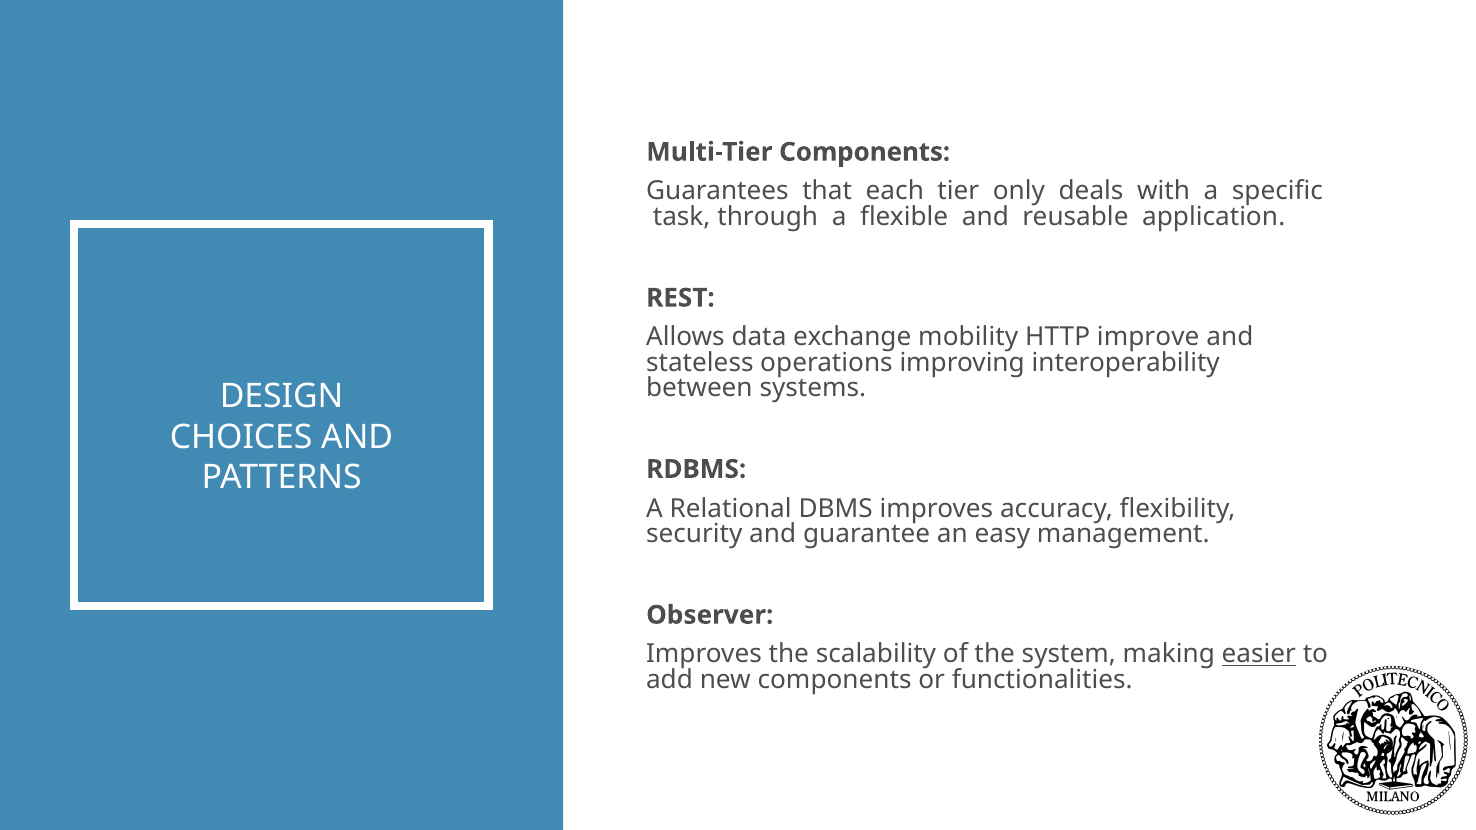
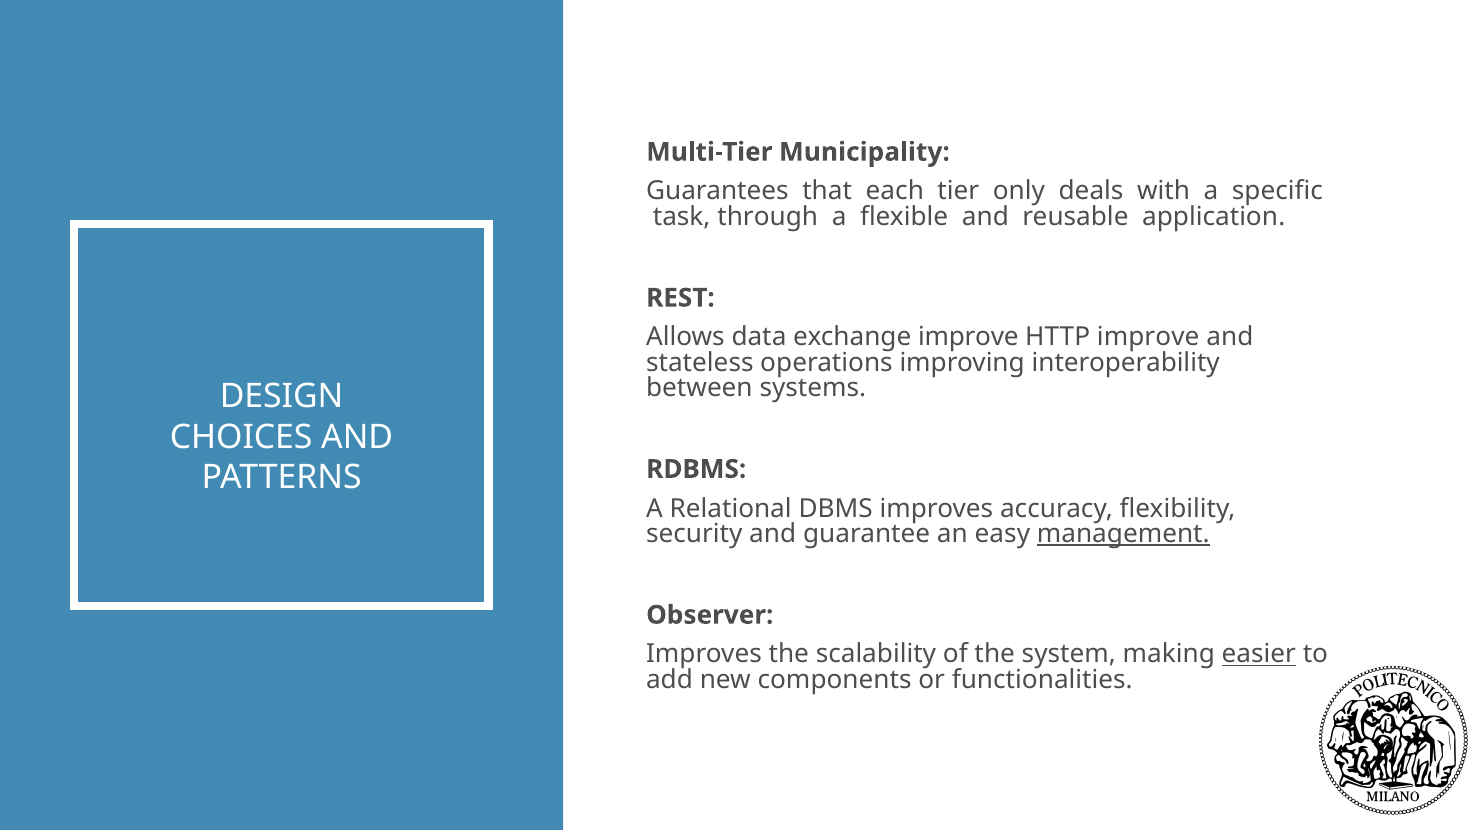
Multi-Tier Components: Components -> Municipality (864, 152)
exchange mobility: mobility -> improve (968, 337)
management underline: none -> present (1123, 534)
